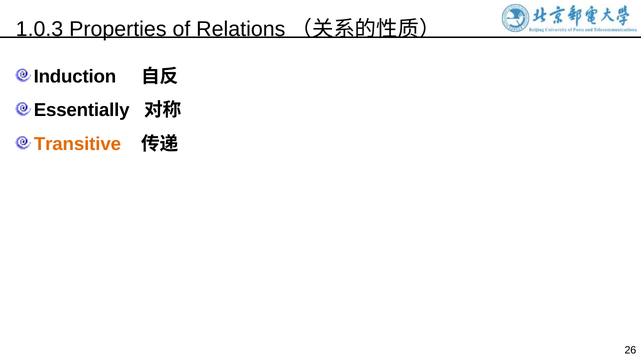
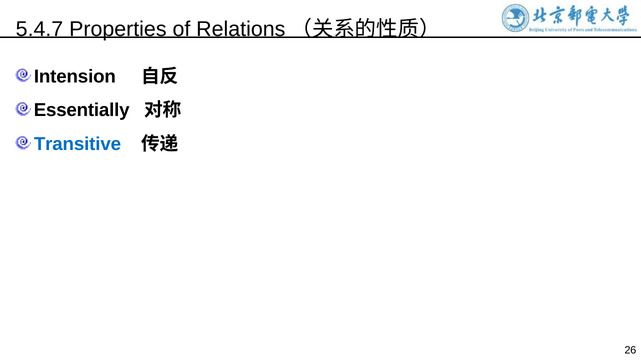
1.0.3: 1.0.3 -> 5.4.7 (39, 29)
Induction: Induction -> Intension (75, 77)
Transitive colour: orange -> blue (77, 144)
